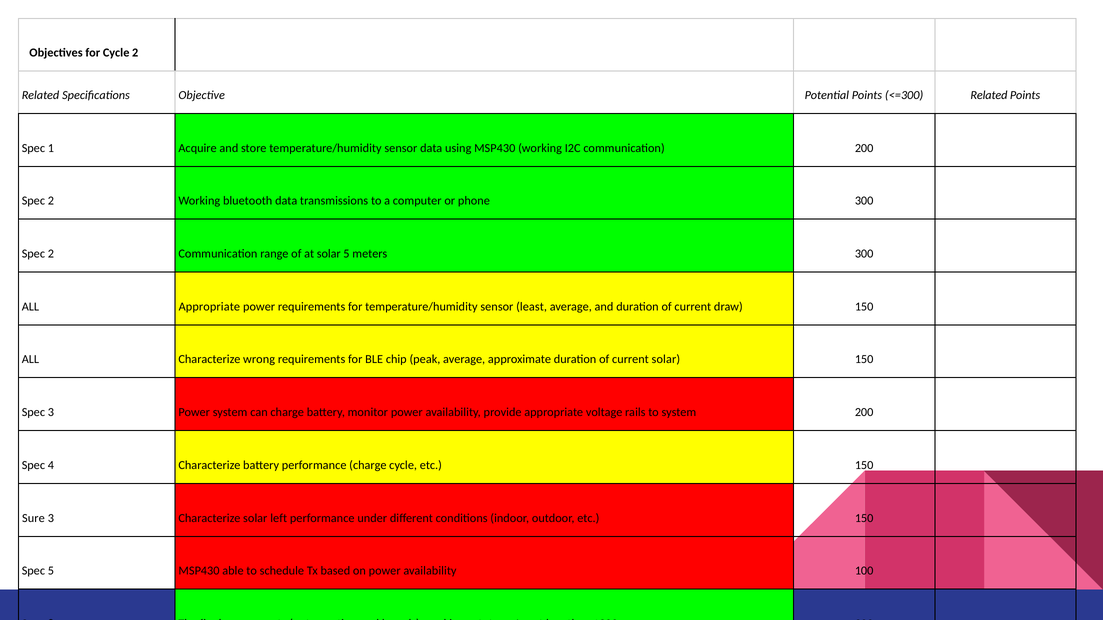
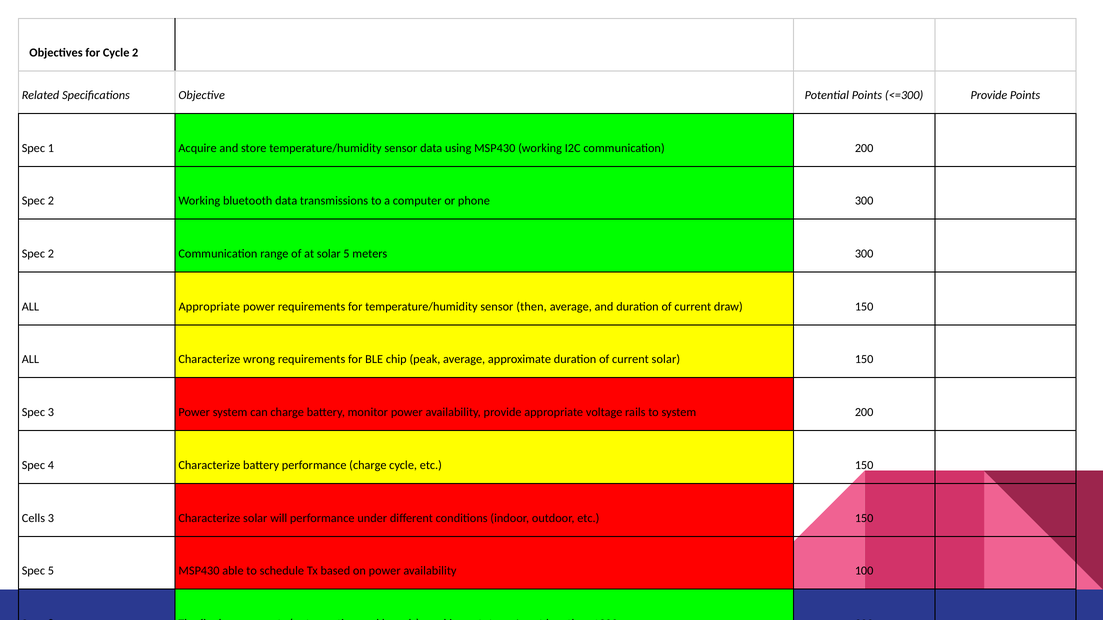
<=300 Related: Related -> Provide (989, 95)
least: least -> then (532, 307)
Sure: Sure -> Cells (33, 518)
left: left -> will (279, 518)
